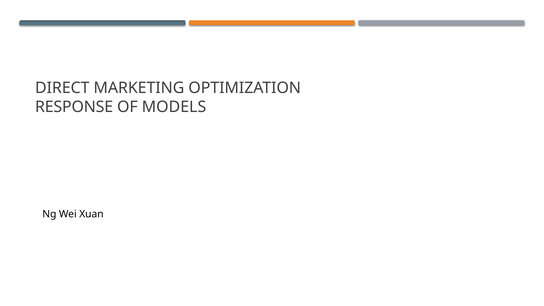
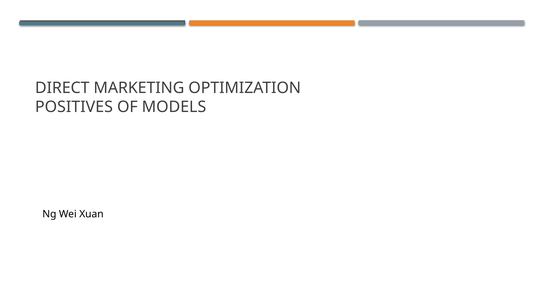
RESPONSE: RESPONSE -> POSITIVES (74, 107)
